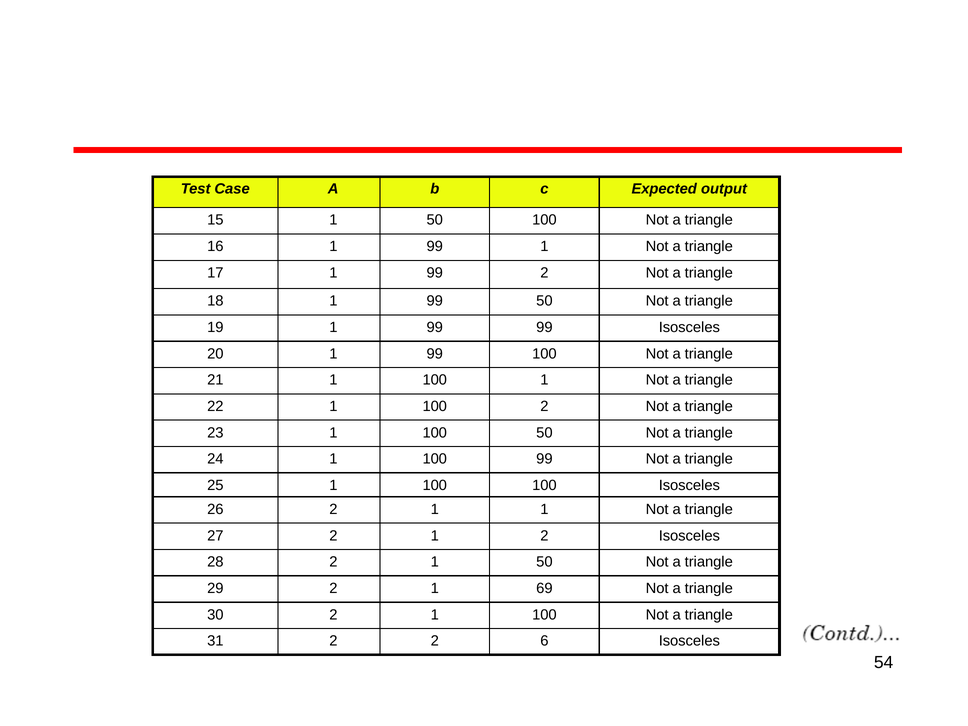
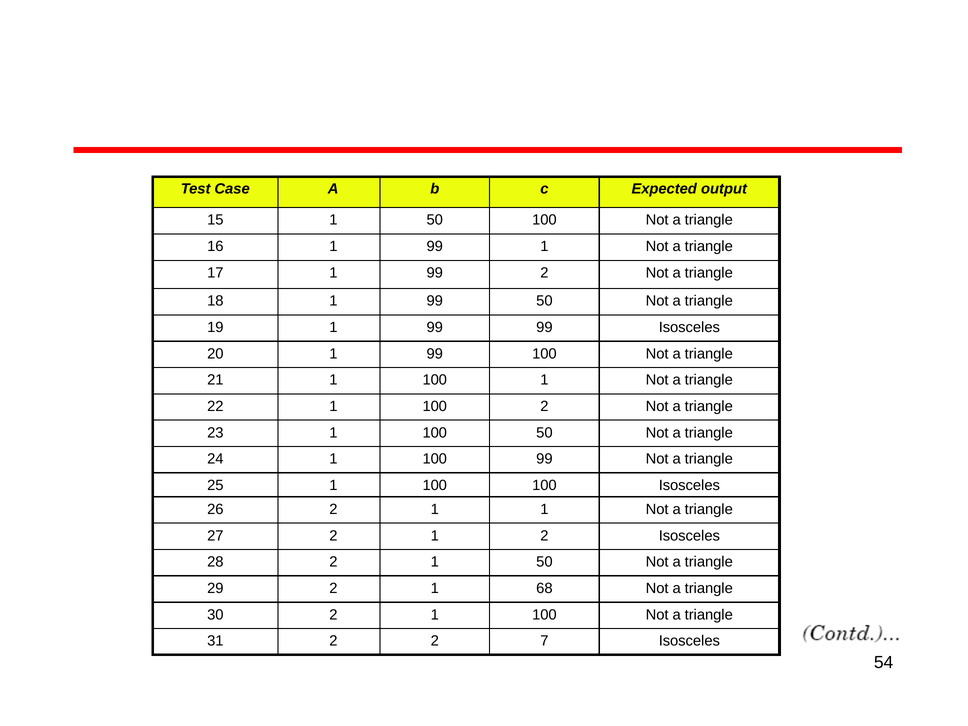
69: 69 -> 68 (544, 588)
6: 6 -> 7 (544, 641)
